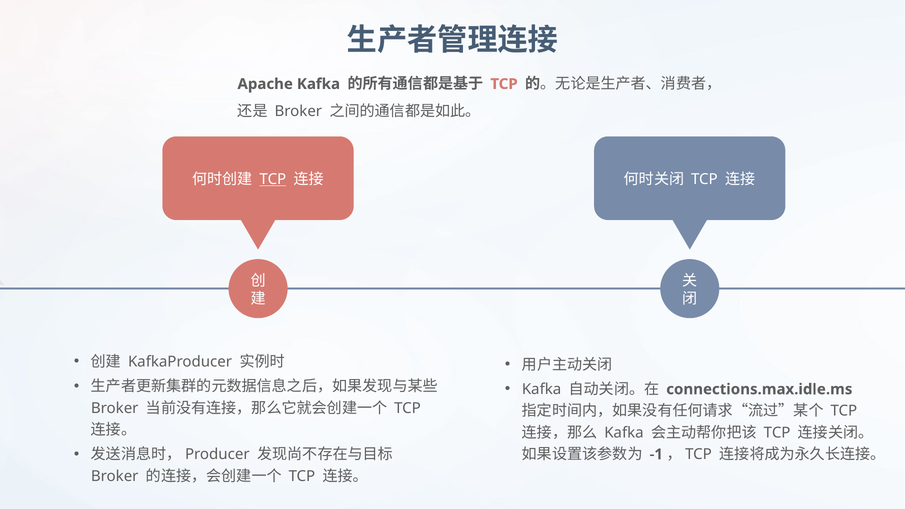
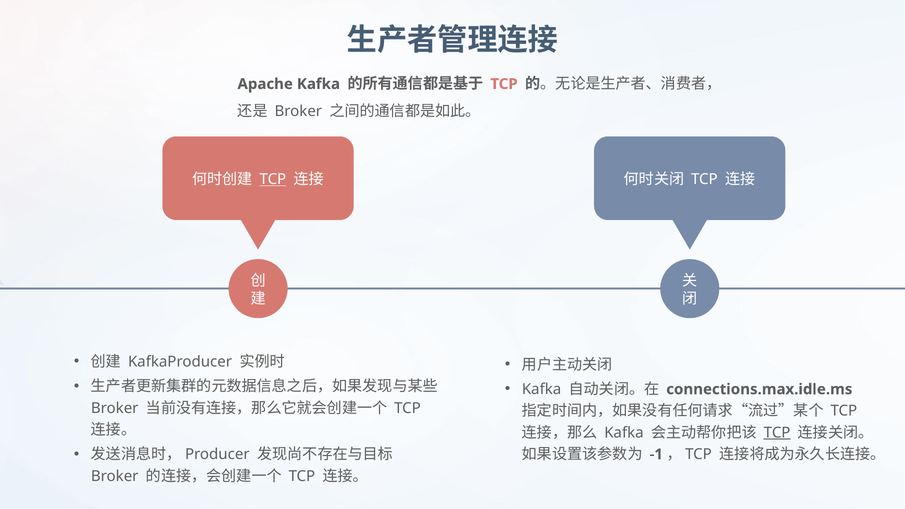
TCP underline: none -> present (777, 433)
